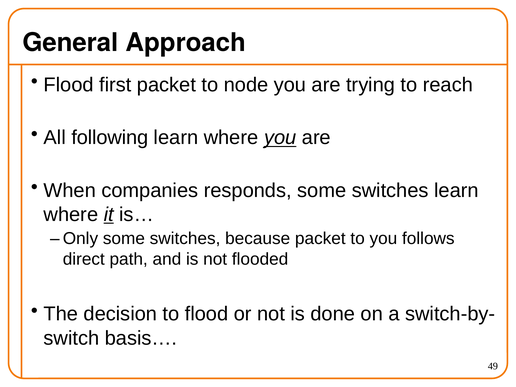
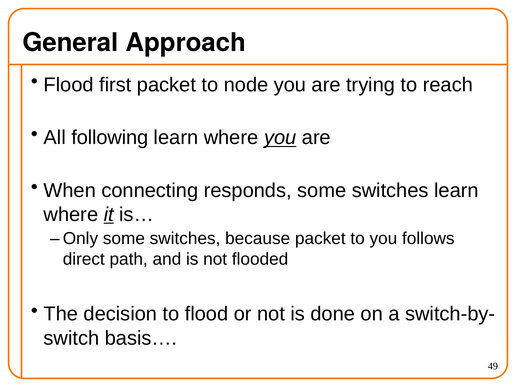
companies: companies -> connecting (150, 190)
